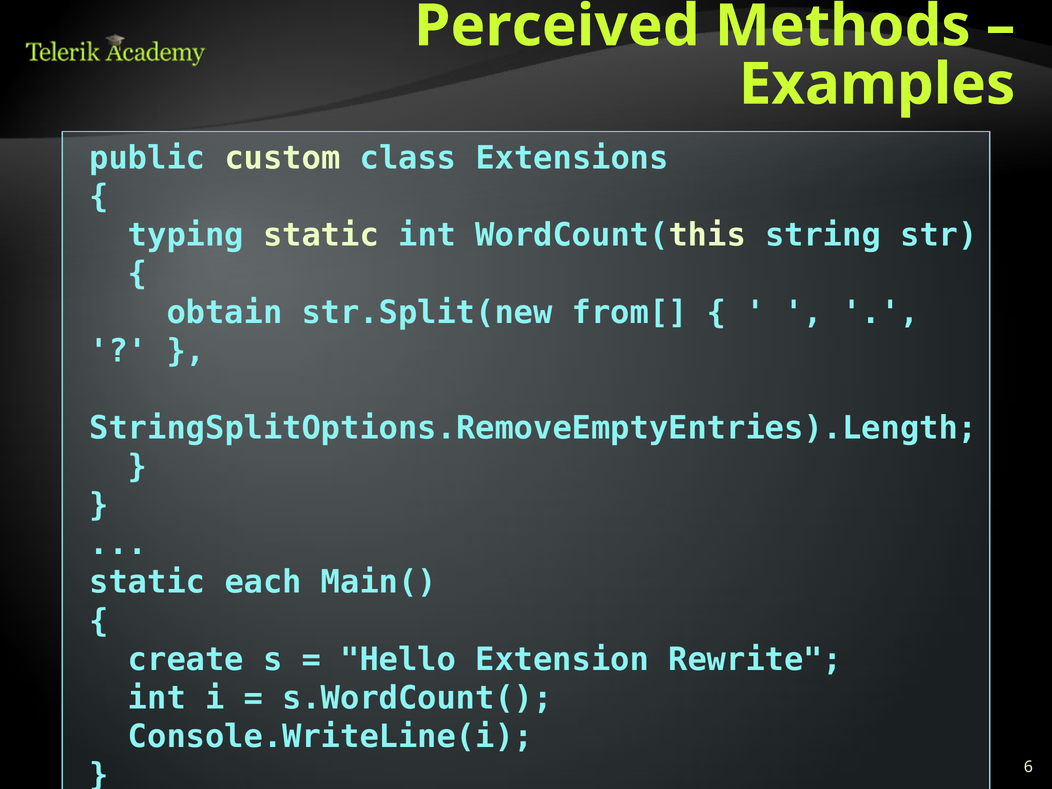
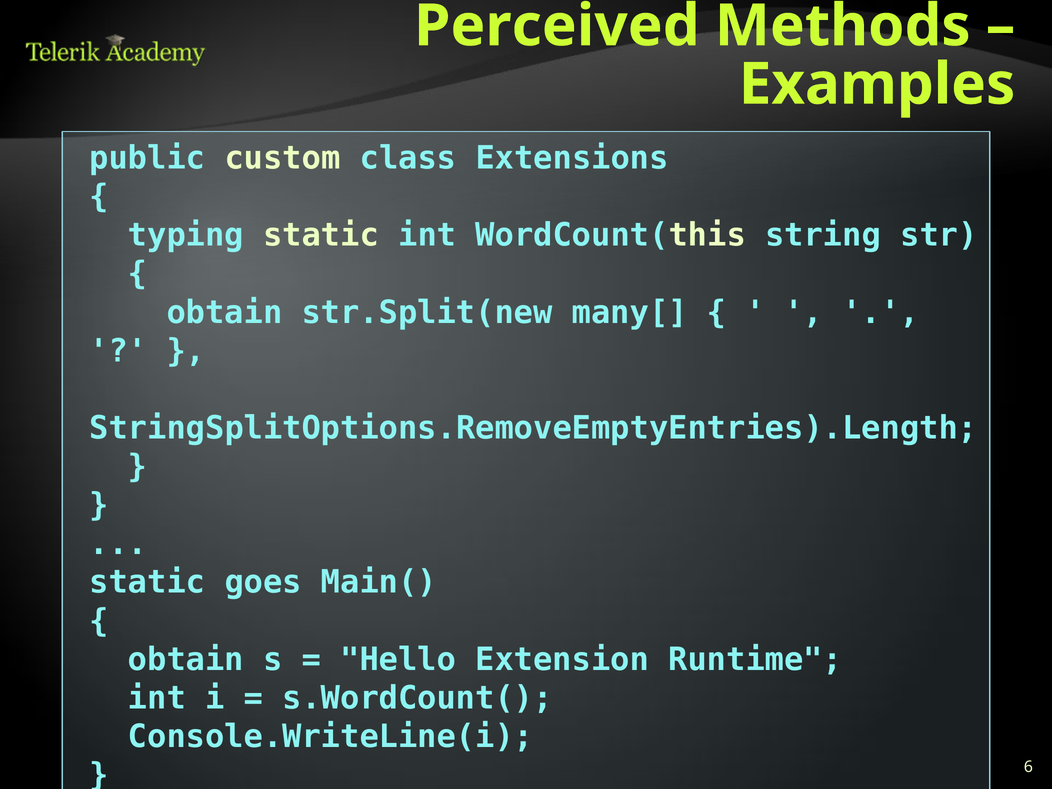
from[: from[ -> many[ (630, 312)
each: each -> goes (263, 582)
create: create -> obtain (186, 659)
Rewrite: Rewrite -> Runtime (755, 659)
